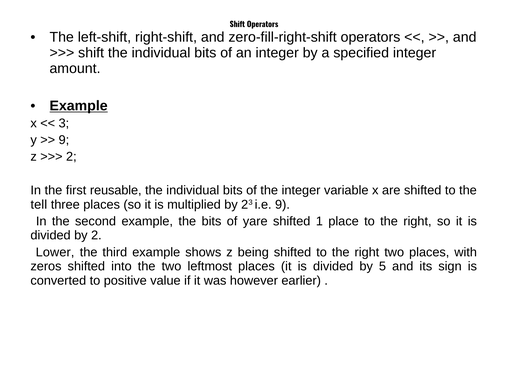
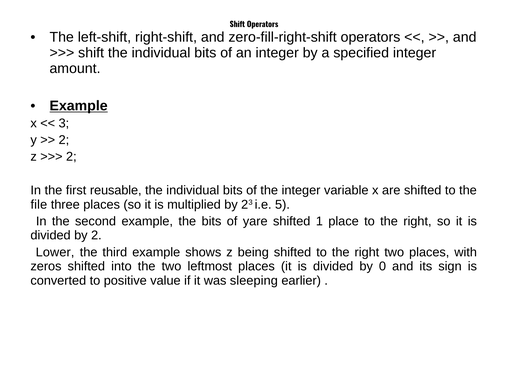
9: 9 -> 2 (64, 140)
tell: tell -> file (39, 204)
i.e 9: 9 -> 5 (282, 204)
5: 5 -> 0 (382, 266)
however: however -> sleeping (254, 281)
